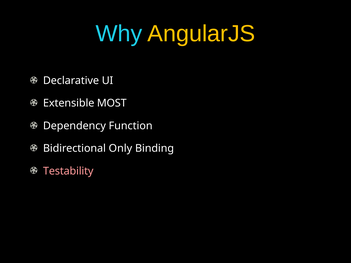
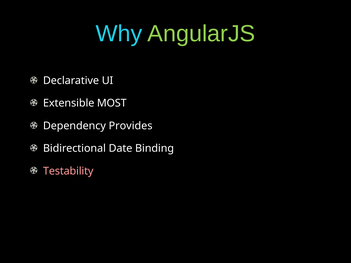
AngularJS colour: yellow -> light green (201, 34)
Function: Function -> Provides (131, 126)
Only: Only -> Date (120, 149)
